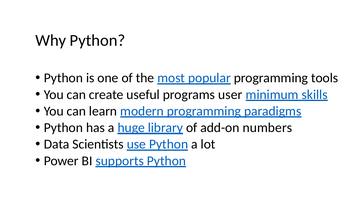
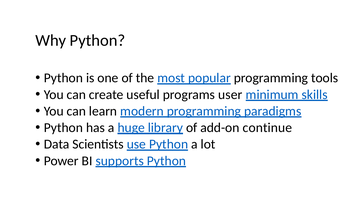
numbers: numbers -> continue (267, 128)
